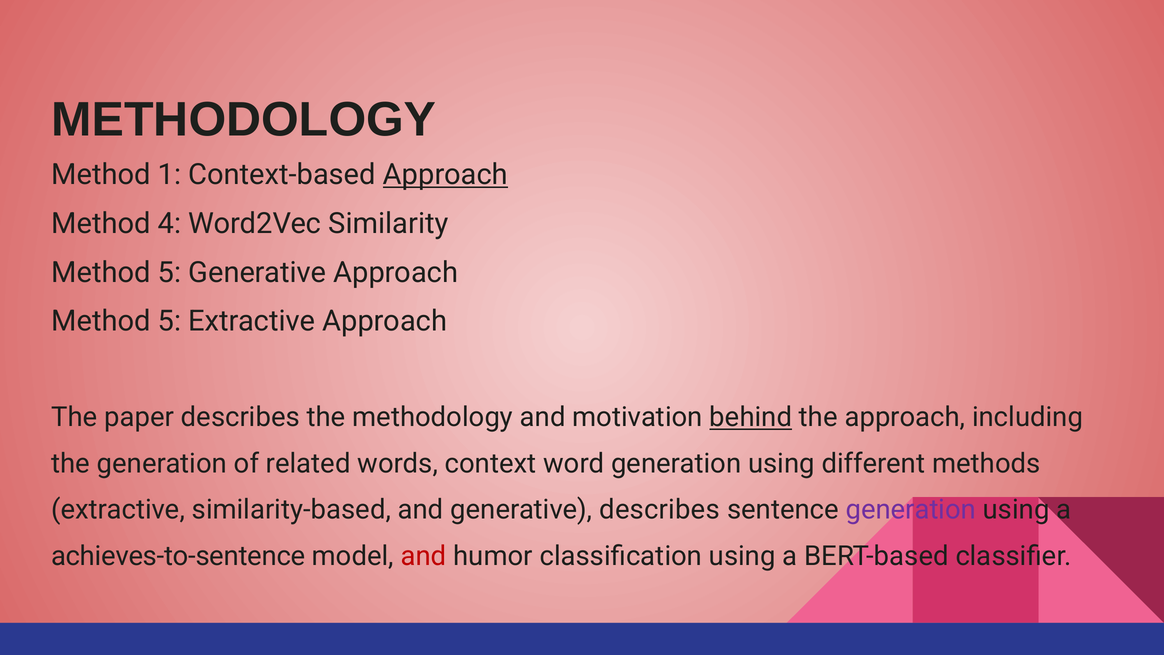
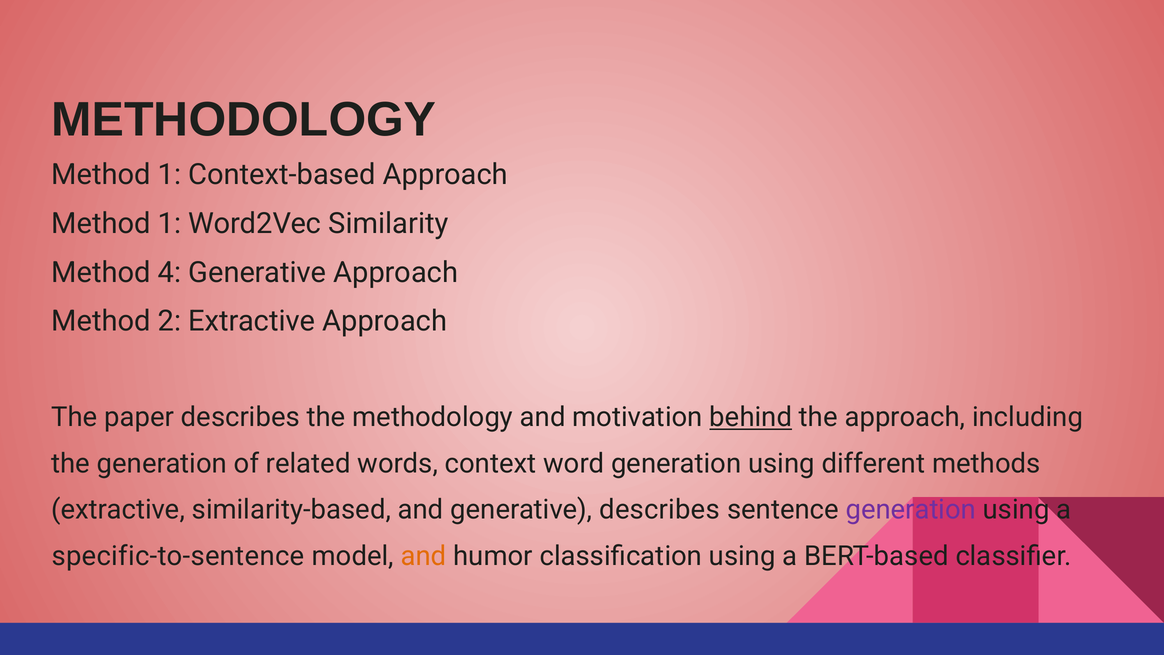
Approach underline: present -> none (445, 175)
4: 4 -> 1 (169, 223)
5: 5 -> 4 (169, 272)
5: 5 -> 2 (169, 321)
achieves-to-sentence: achieves-to-sentence -> specific-to-sentence (178, 556)
and colour: red -> orange (423, 556)
